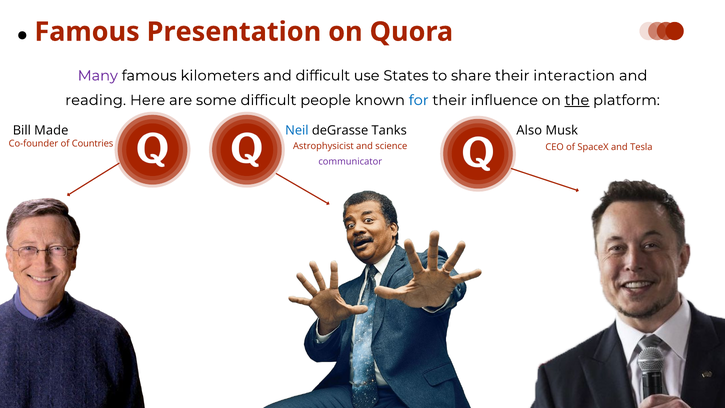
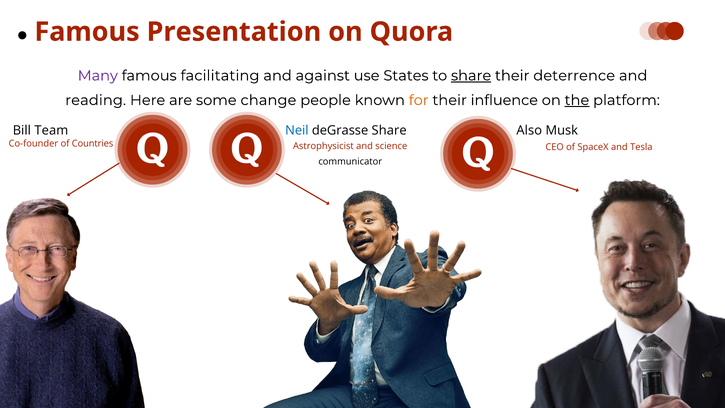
kilometers: kilometers -> facilitating (220, 76)
and difficult: difficult -> against (323, 76)
share underline: none -> present (471, 76)
interaction: interaction -> deterrence (574, 76)
some difficult: difficult -> change (268, 100)
for colour: blue -> orange (419, 100)
Made: Made -> Team (51, 130)
deGrasse Tanks: Tanks -> Share (389, 130)
communicator colour: purple -> black (350, 162)
